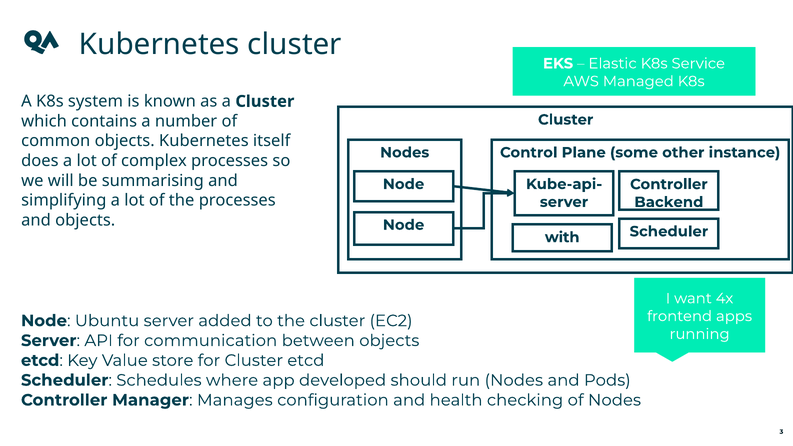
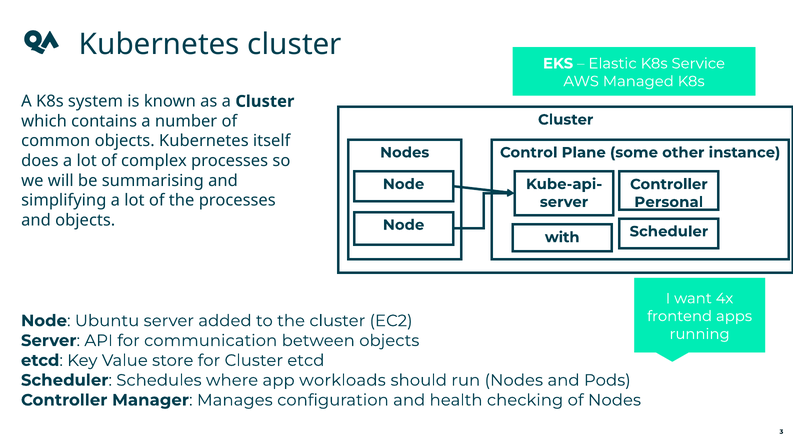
Backend: Backend -> Personal (669, 202)
developed: developed -> workloads (342, 380)
